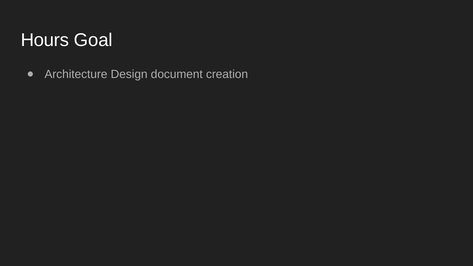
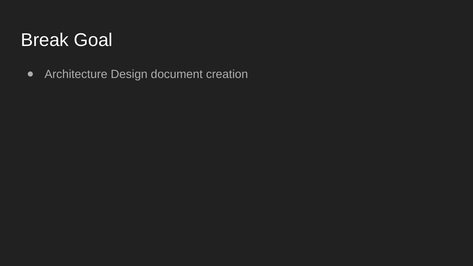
Hours: Hours -> Break (45, 40)
